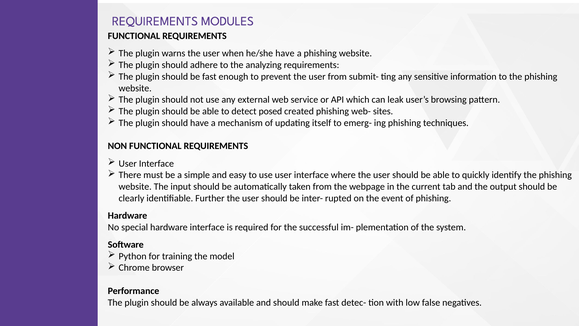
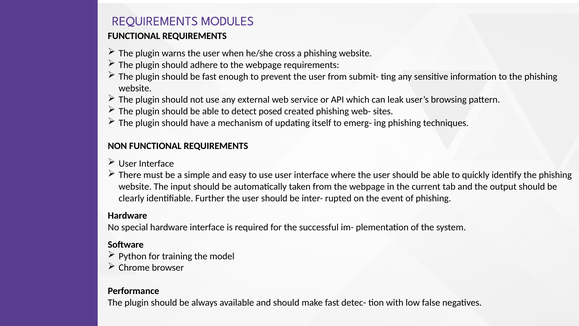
he/she have: have -> cross (285, 53)
to the analyzing: analyzing -> webpage (264, 65)
